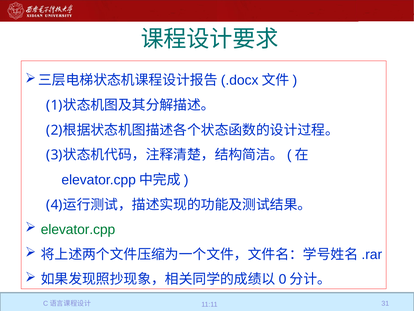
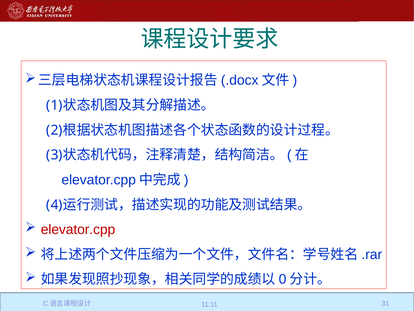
elevator.cpp colour: green -> red (78, 229)
